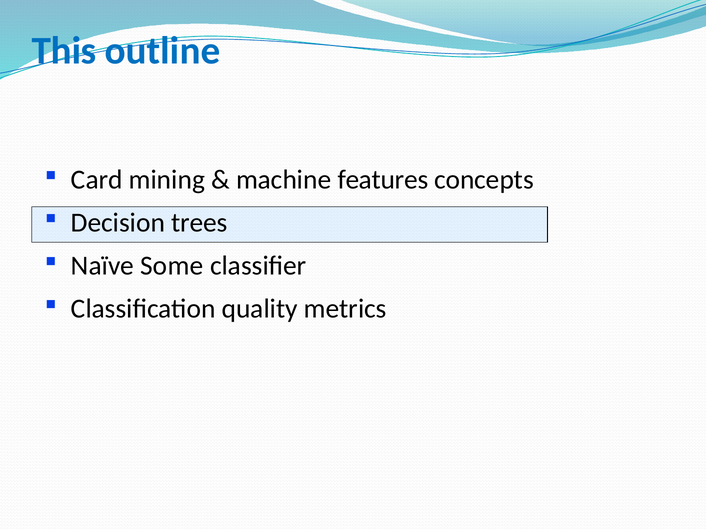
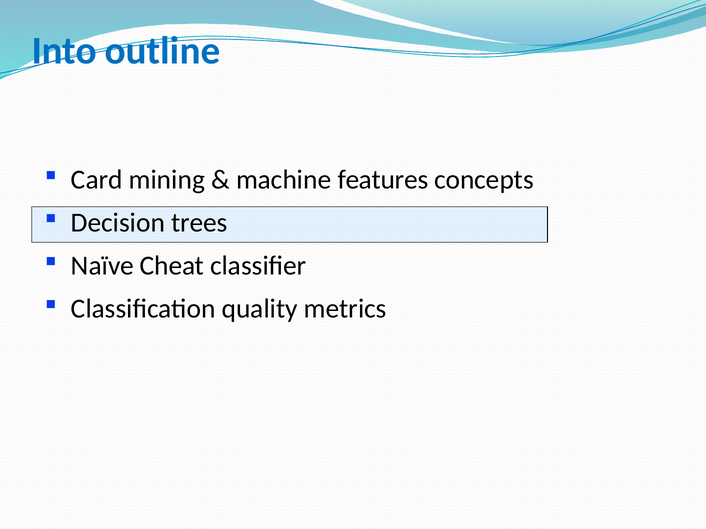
This: This -> Into (64, 51)
Some: Some -> Cheat (172, 266)
